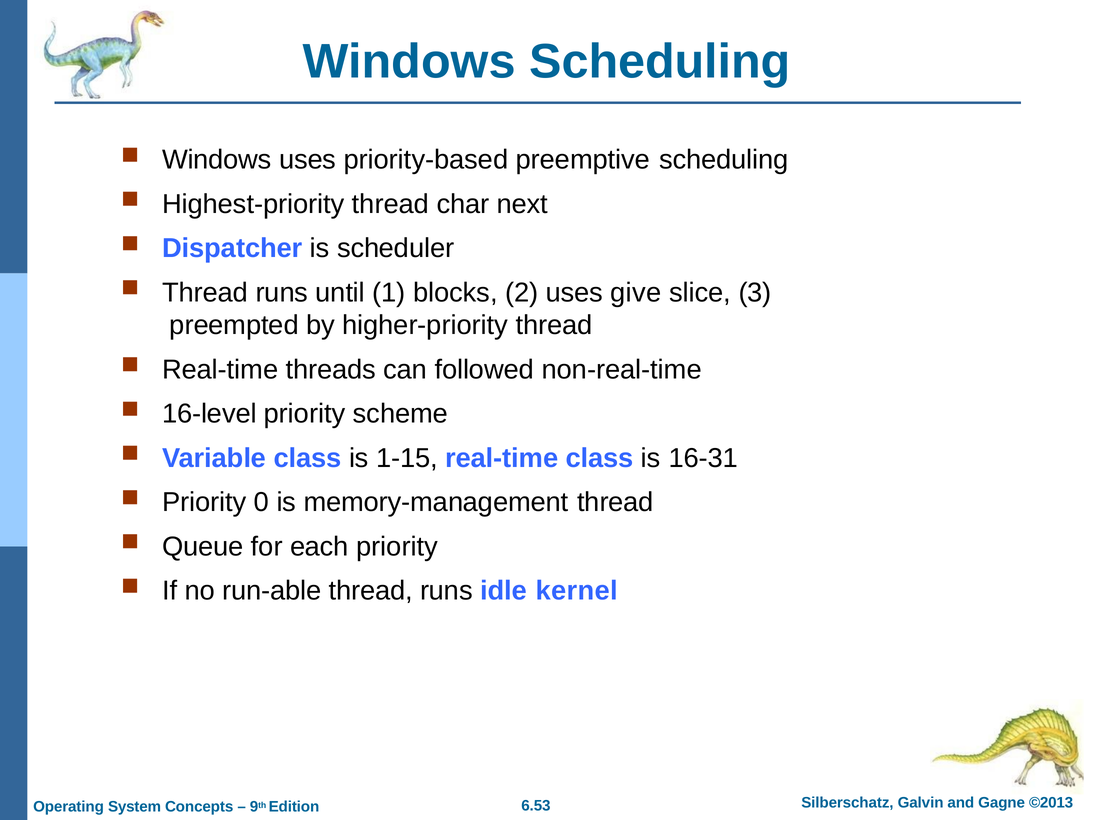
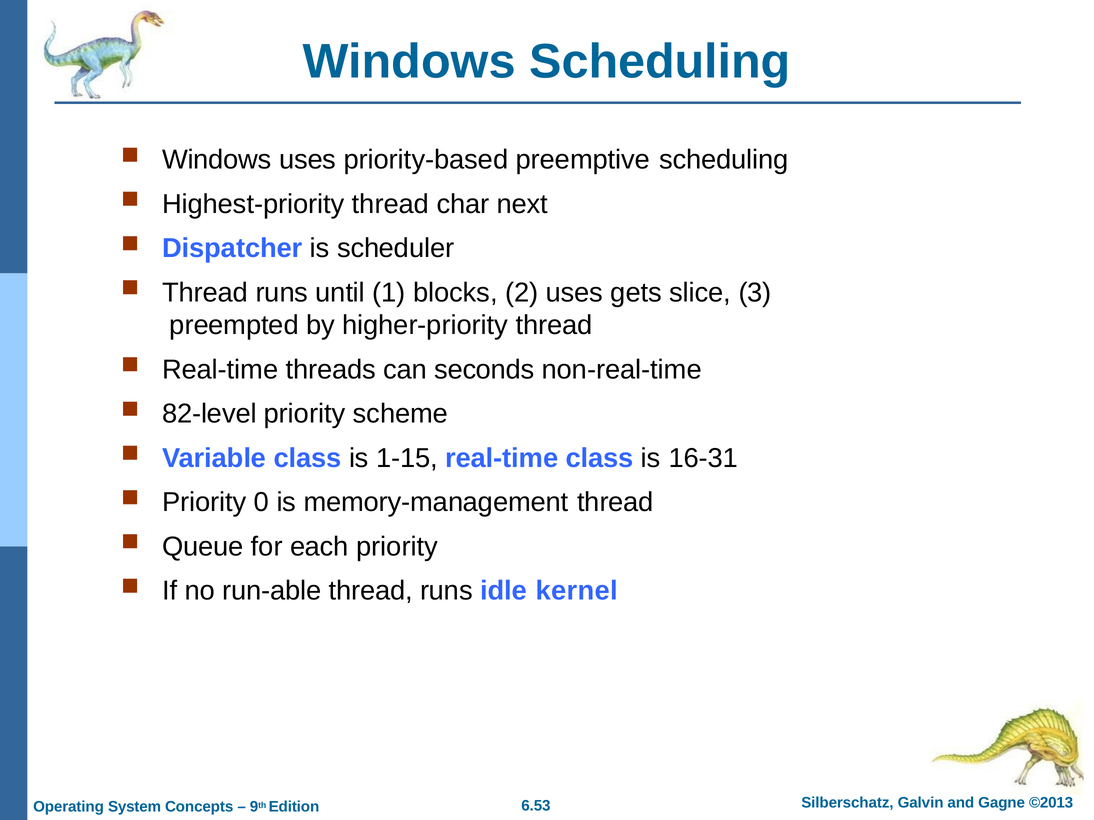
give: give -> gets (636, 293)
followed: followed -> seconds (484, 370)
16-level: 16-level -> 82-level (209, 414)
